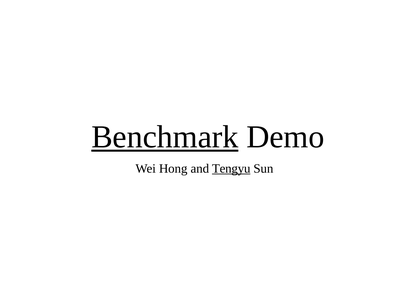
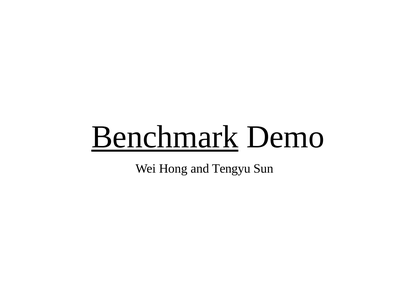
Tengyu underline: present -> none (231, 168)
